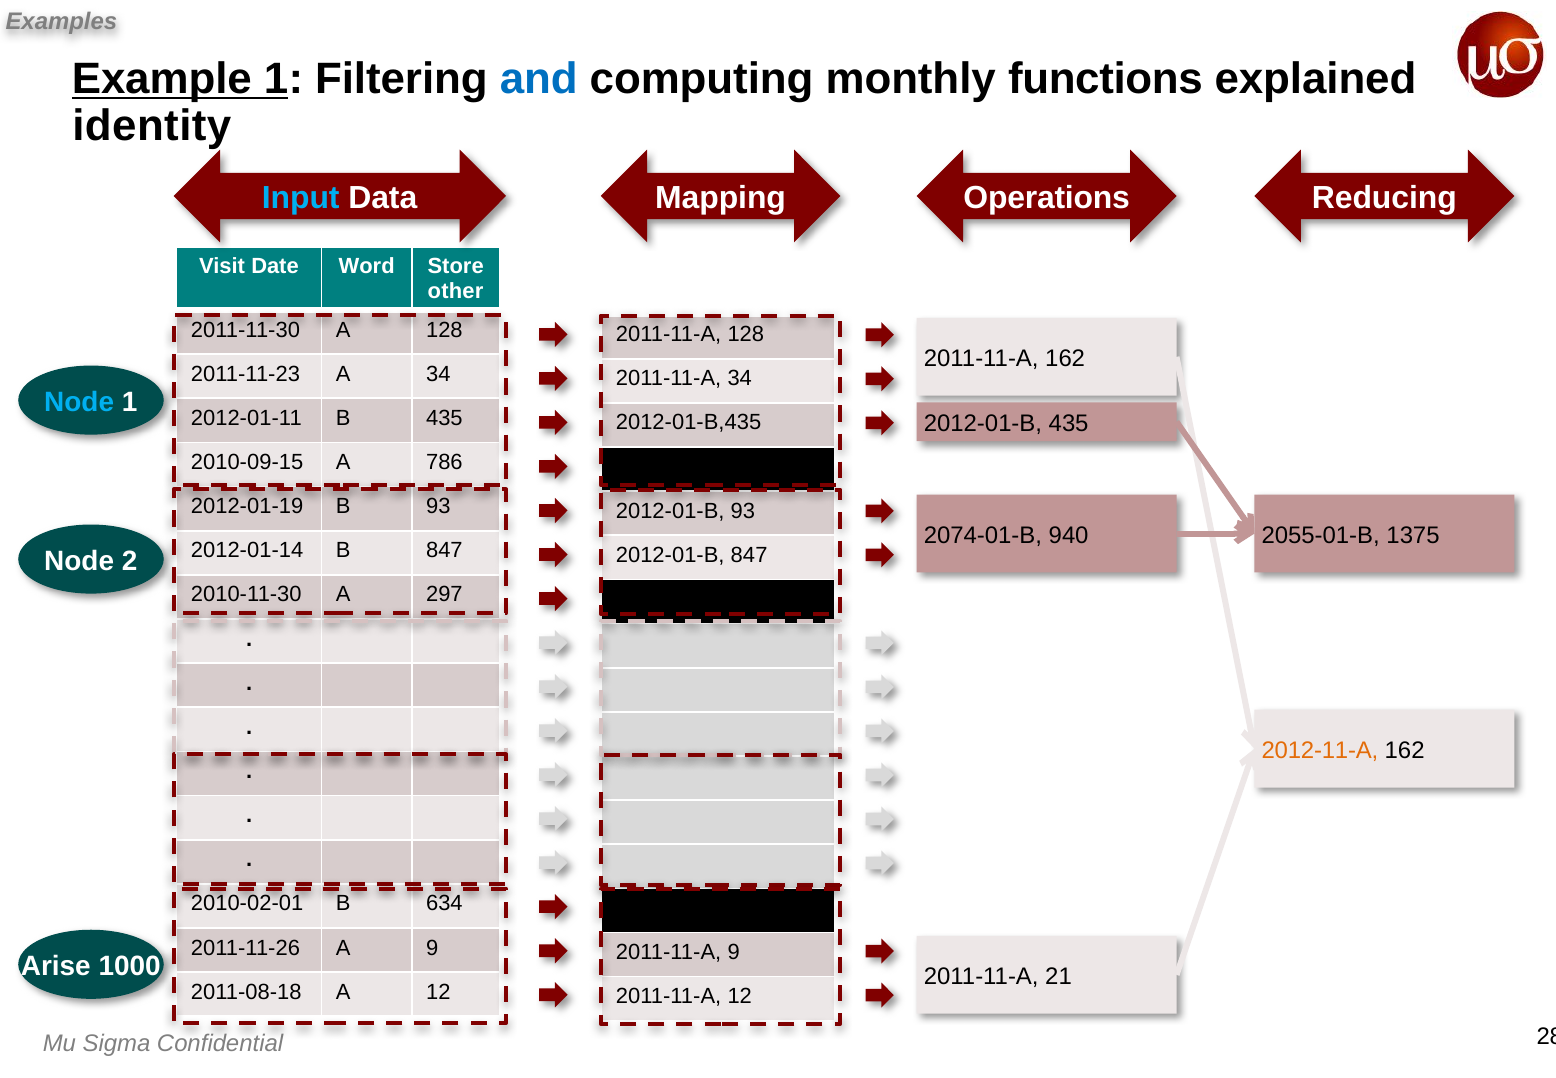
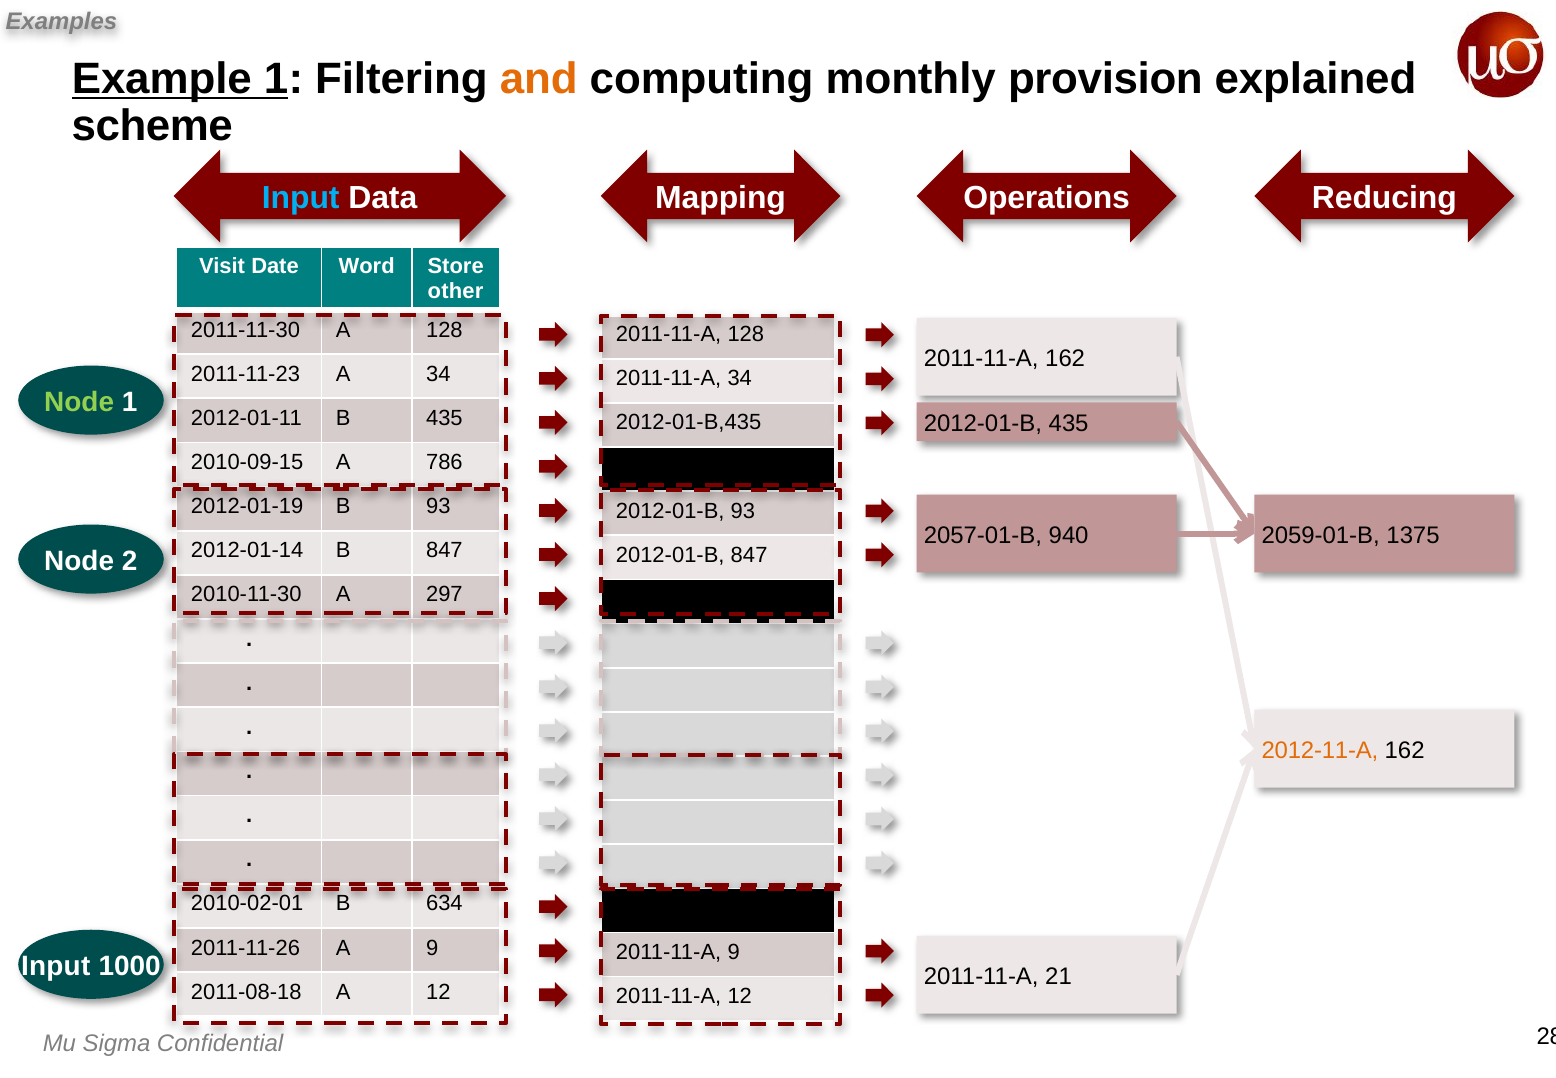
and colour: blue -> orange (539, 79)
functions: functions -> provision (1105, 79)
identity: identity -> scheme (152, 126)
Node colour: light blue -> light green (79, 402)
2074-01-B: 2074-01-B -> 2057-01-B (983, 535)
2055-01-B: 2055-01-B -> 2059-01-B (1321, 535)
Arise: Arise -> Input (56, 966)
